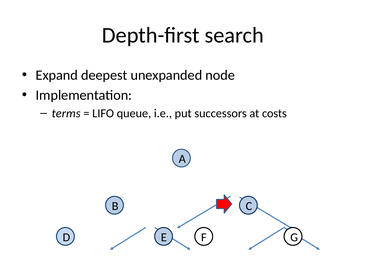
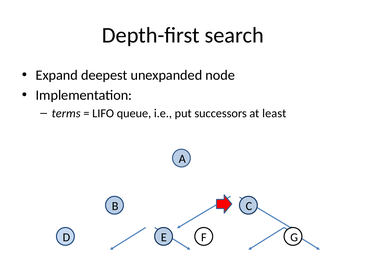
costs: costs -> least (274, 113)
